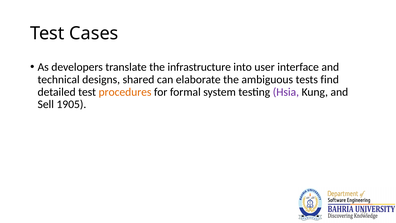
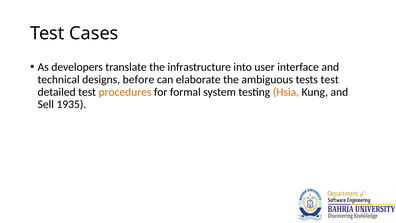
shared: shared -> before (138, 79)
tests find: find -> test (330, 79)
Hsia colour: purple -> orange (286, 92)
1905: 1905 -> 1935 (71, 104)
